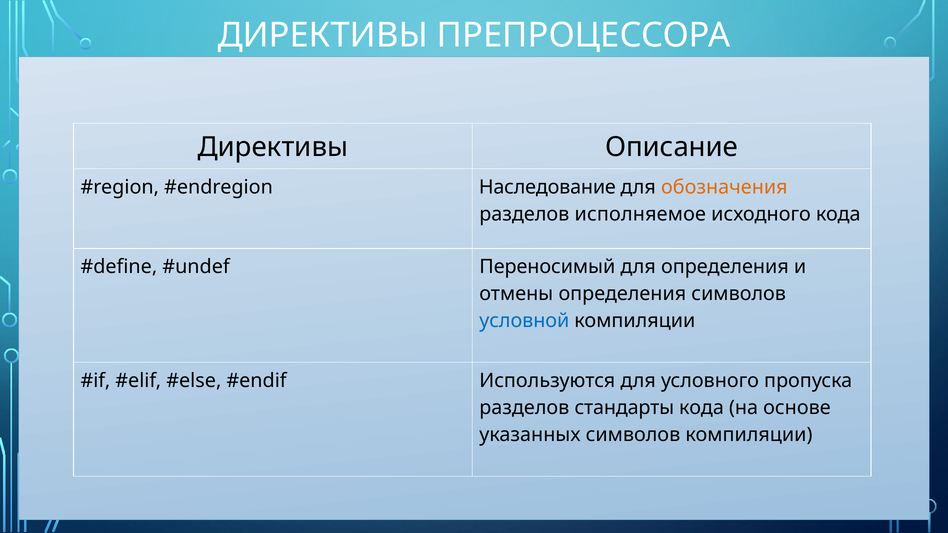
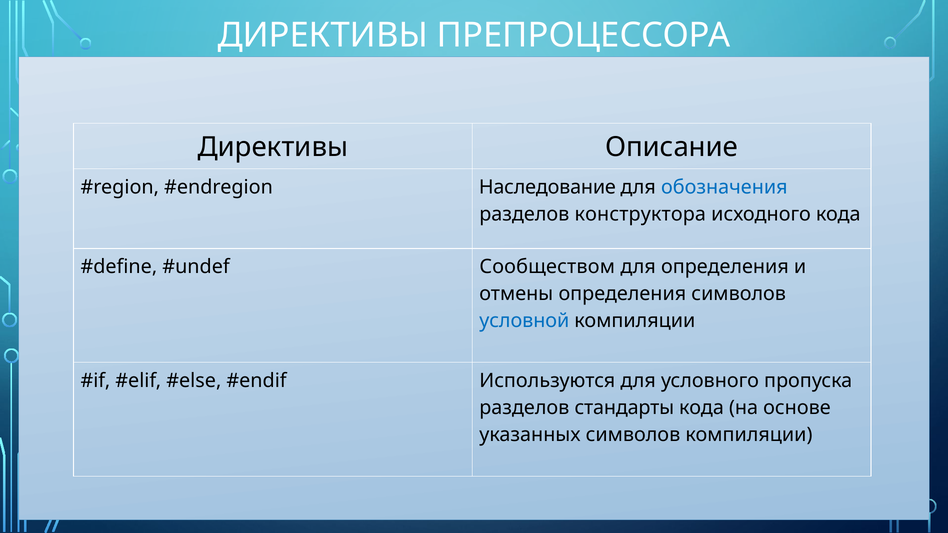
обозначения colour: orange -> blue (724, 187)
исполняемое: исполняемое -> конструктора (640, 214)
Переносимый: Переносимый -> Сообществом (547, 267)
